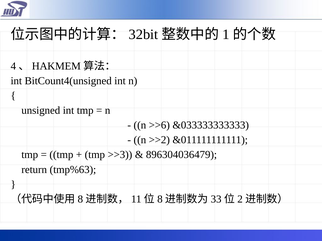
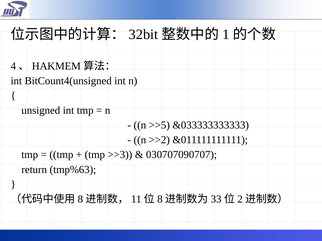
>>6: >>6 -> >>5 (159, 125)
896304036479: 896304036479 -> 030707090707 (181, 155)
